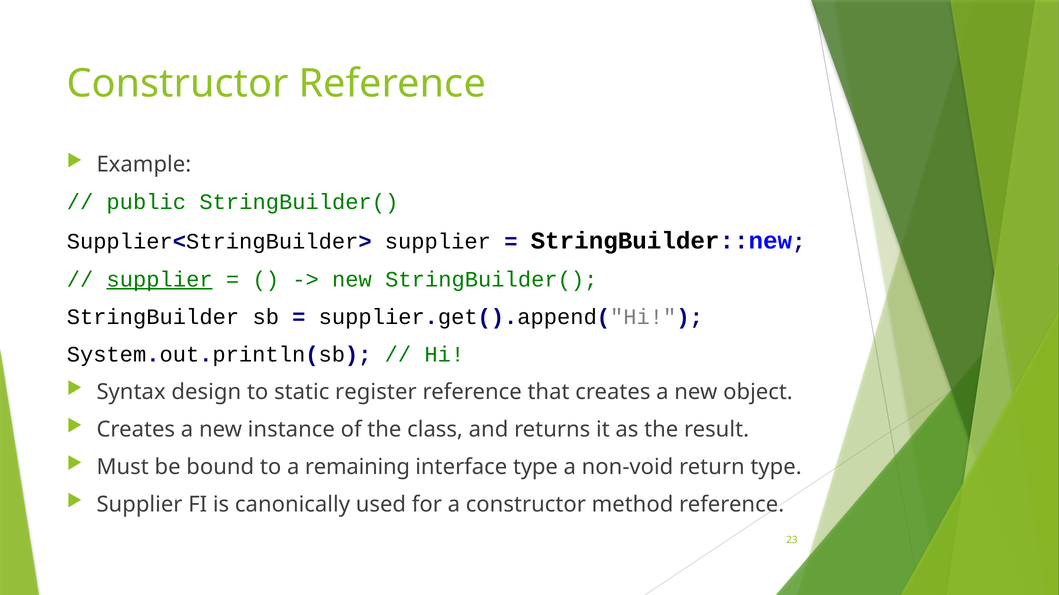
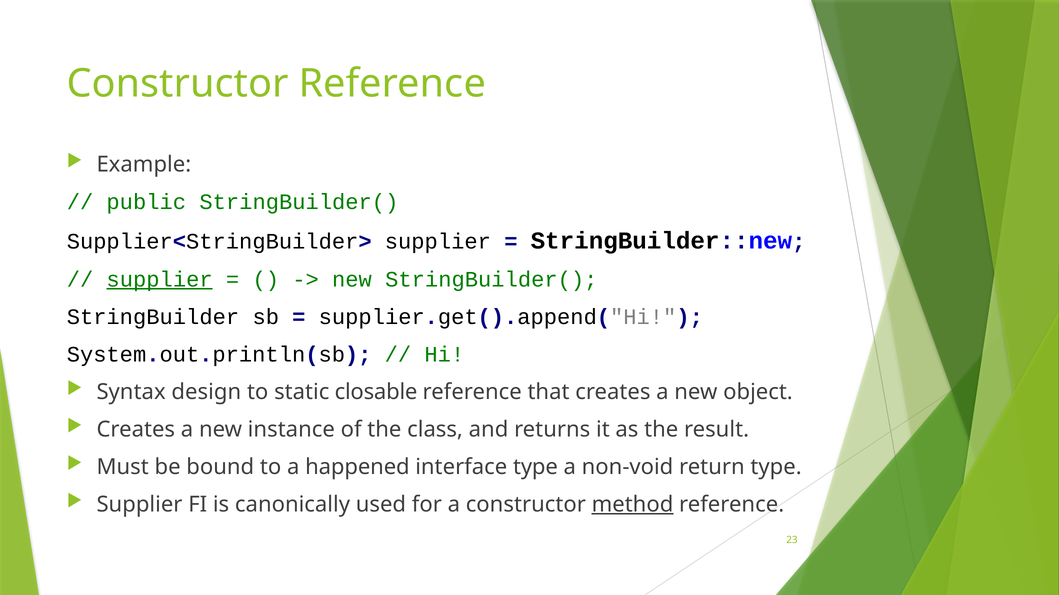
register: register -> closable (376, 392)
remaining: remaining -> happened (357, 467)
method underline: none -> present (632, 505)
